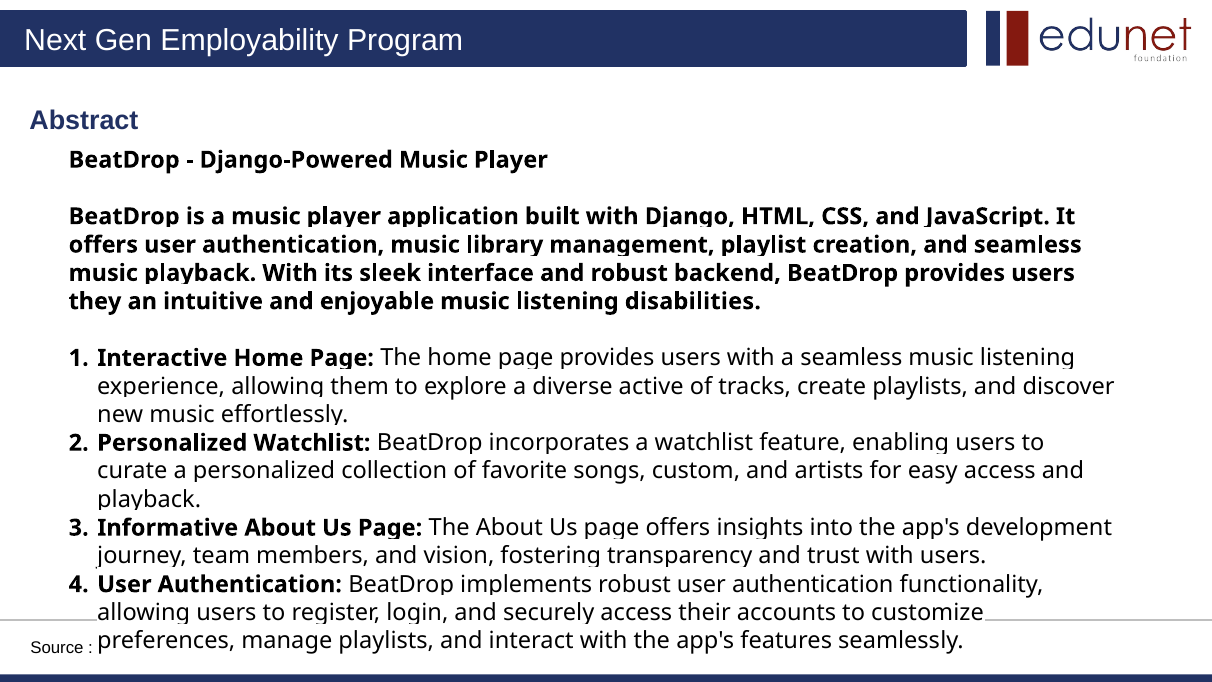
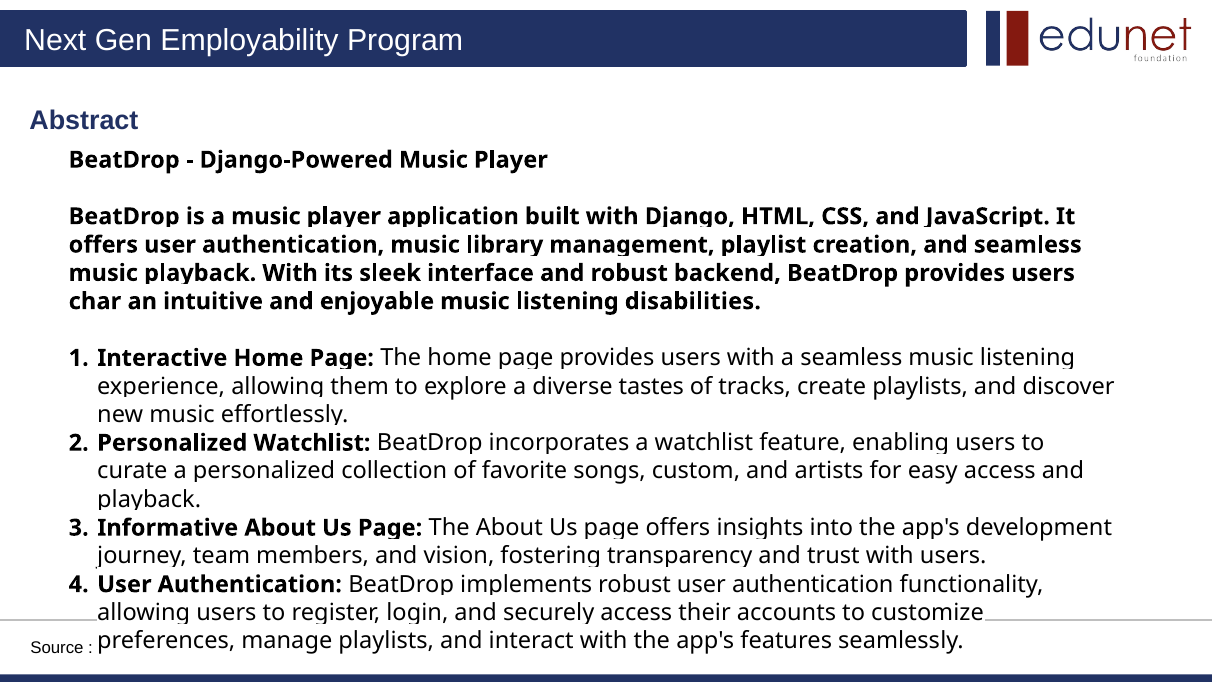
they: they -> char (95, 301)
active: active -> tastes (651, 386)
